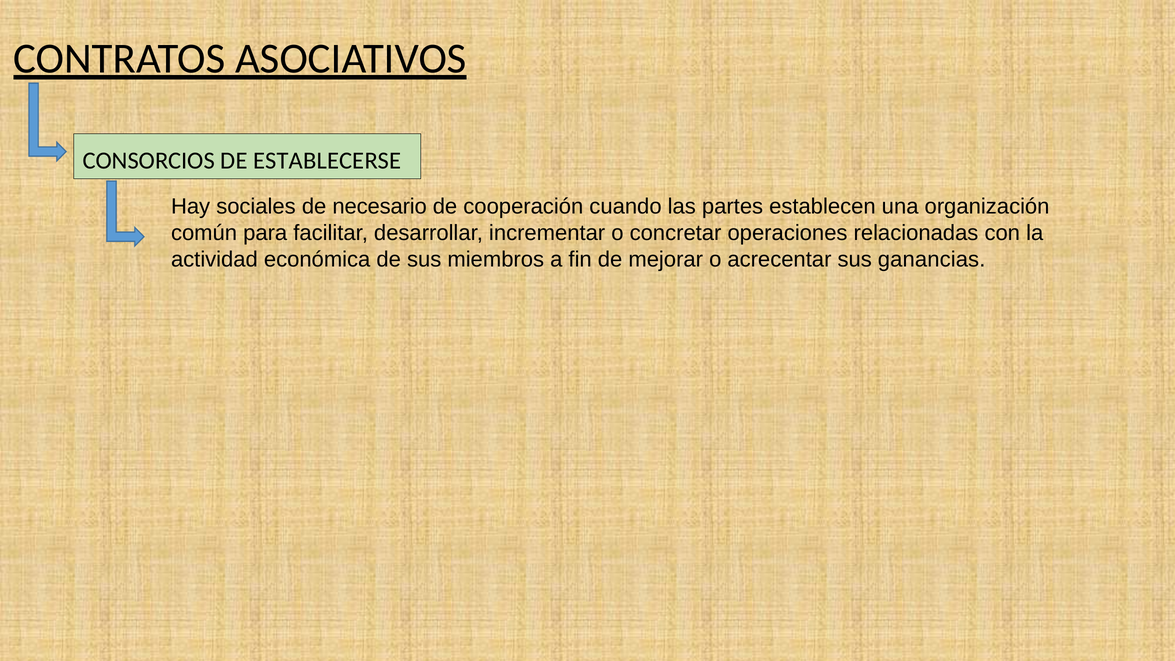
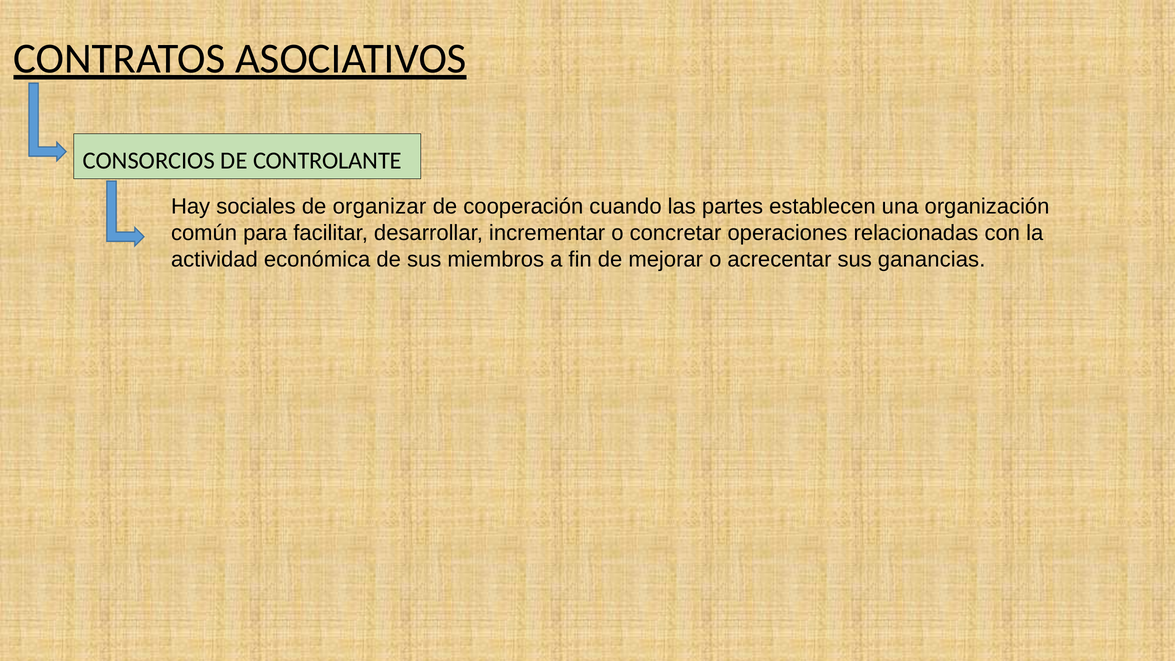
ESTABLECERSE: ESTABLECERSE -> CONTROLANTE (327, 161)
necesario: necesario -> organizar (379, 207)
